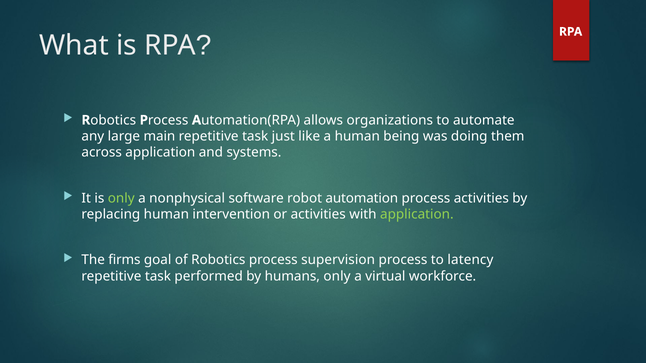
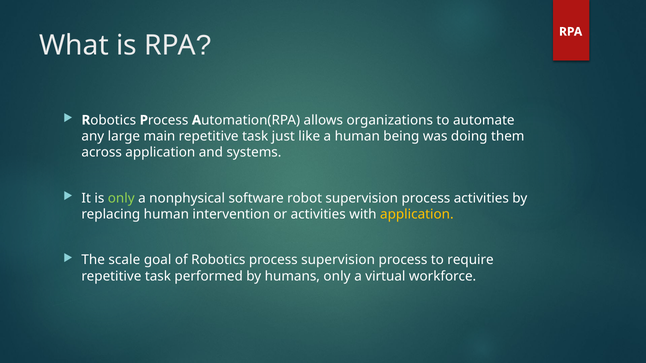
robot automation: automation -> supervision (362, 198)
application colour: light green -> yellow (417, 214)
firms: firms -> scale (124, 260)
latency: latency -> require (471, 260)
